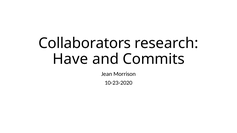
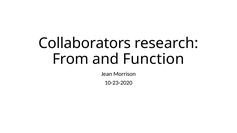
Have: Have -> From (70, 59)
Commits: Commits -> Function (154, 59)
